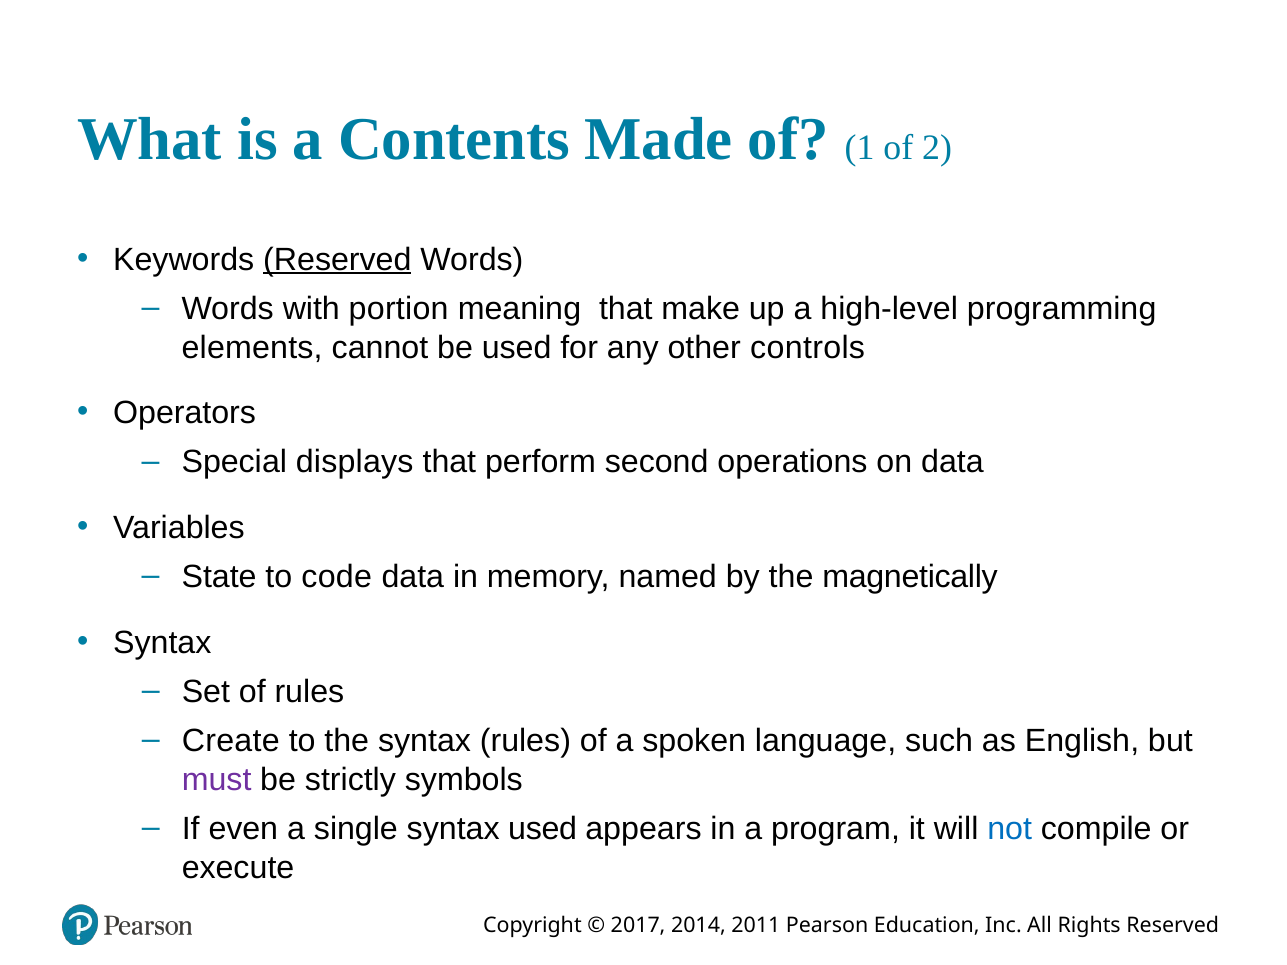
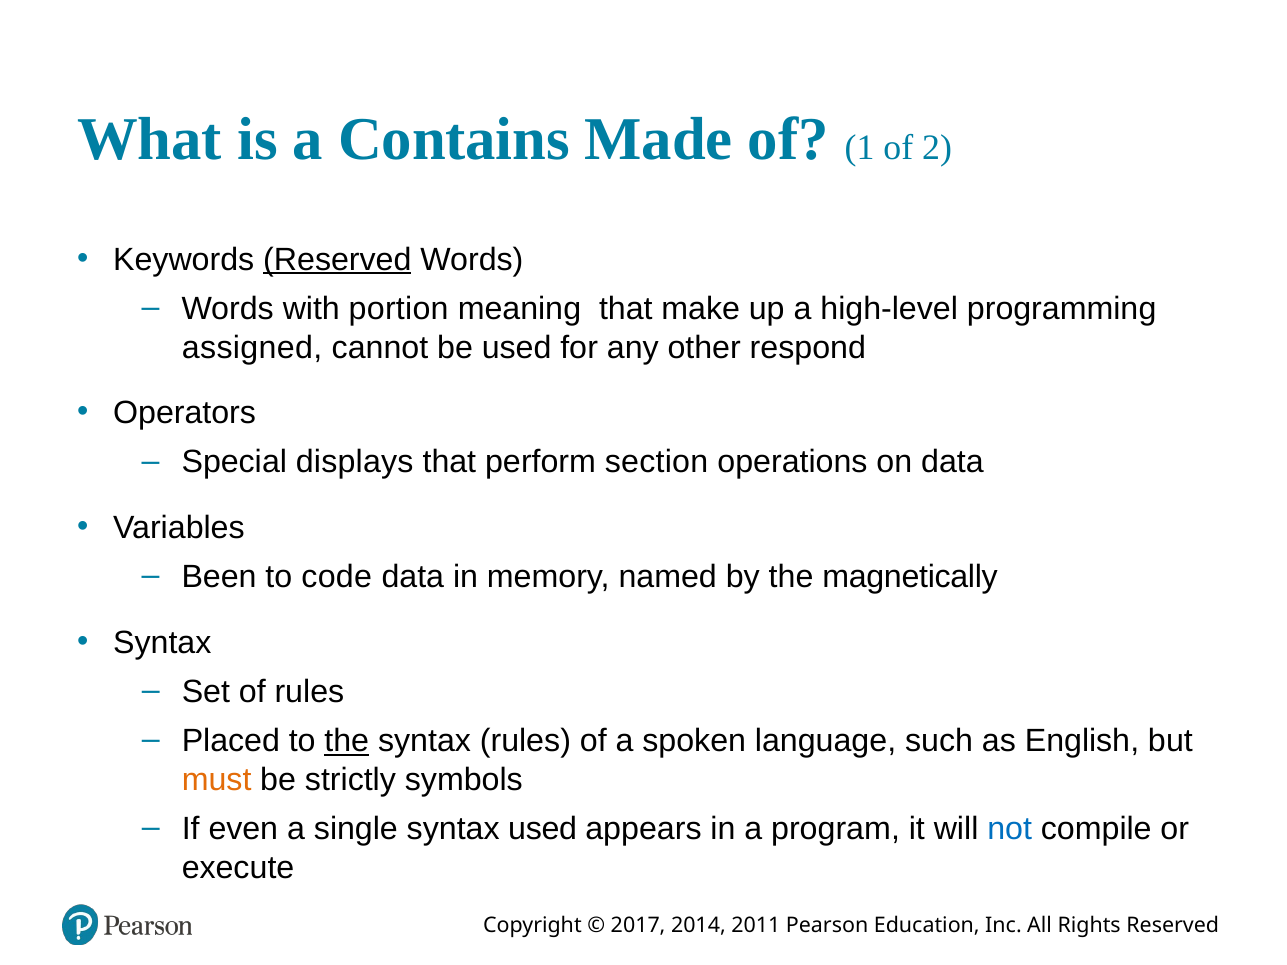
Contents: Contents -> Contains (454, 140)
elements: elements -> assigned (252, 348)
controls: controls -> respond (808, 348)
second: second -> section (657, 462)
State: State -> Been (219, 577)
Create: Create -> Placed (231, 741)
the underline: none -> present (347, 741)
must colour: purple -> orange (217, 780)
